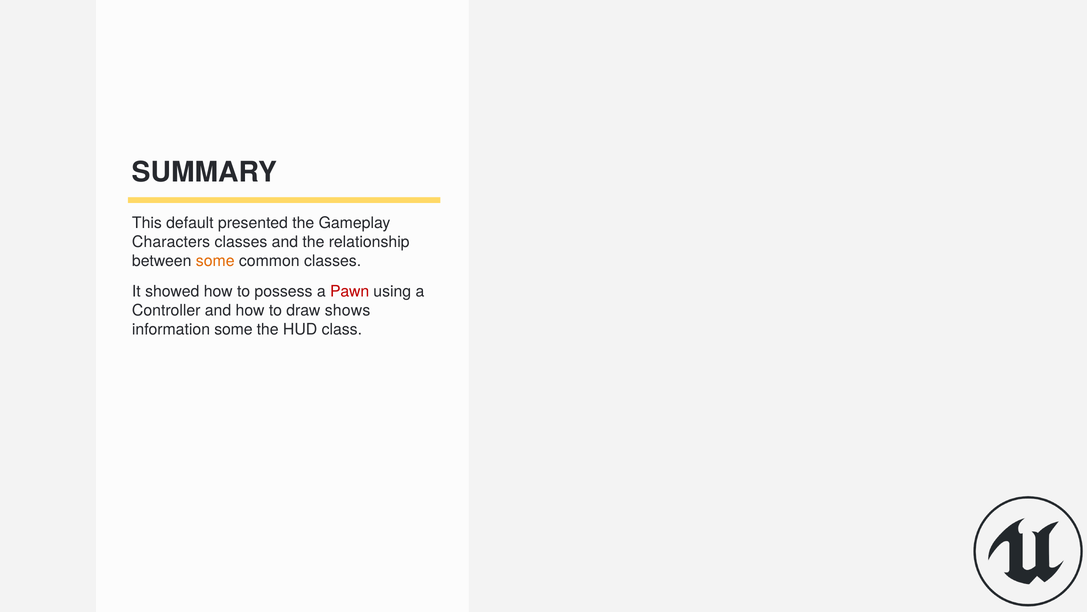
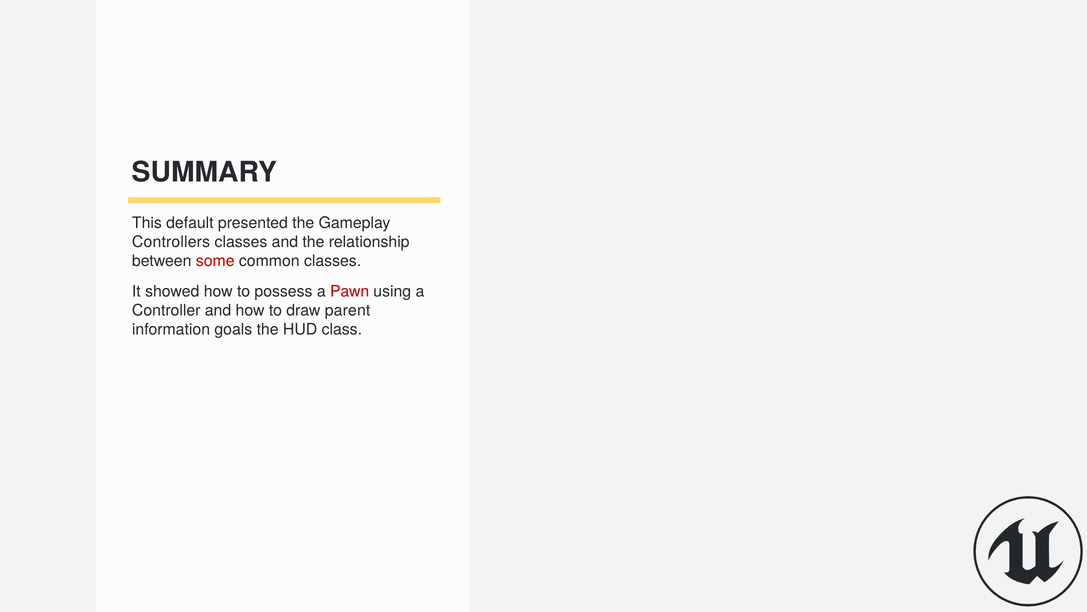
Characters: Characters -> Controllers (171, 242)
some colour: orange -> red (215, 261)
shows: shows -> parent (348, 310)
information some: some -> goals (233, 329)
